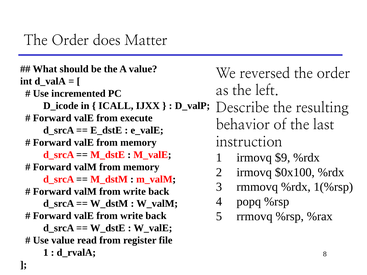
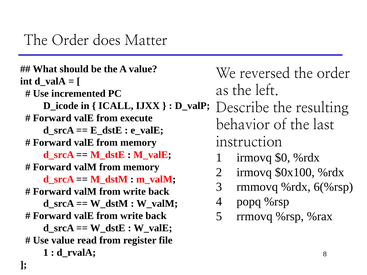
$9: $9 -> $0 (283, 158)
1(%rsp: 1(%rsp -> 6(%rsp (333, 187)
